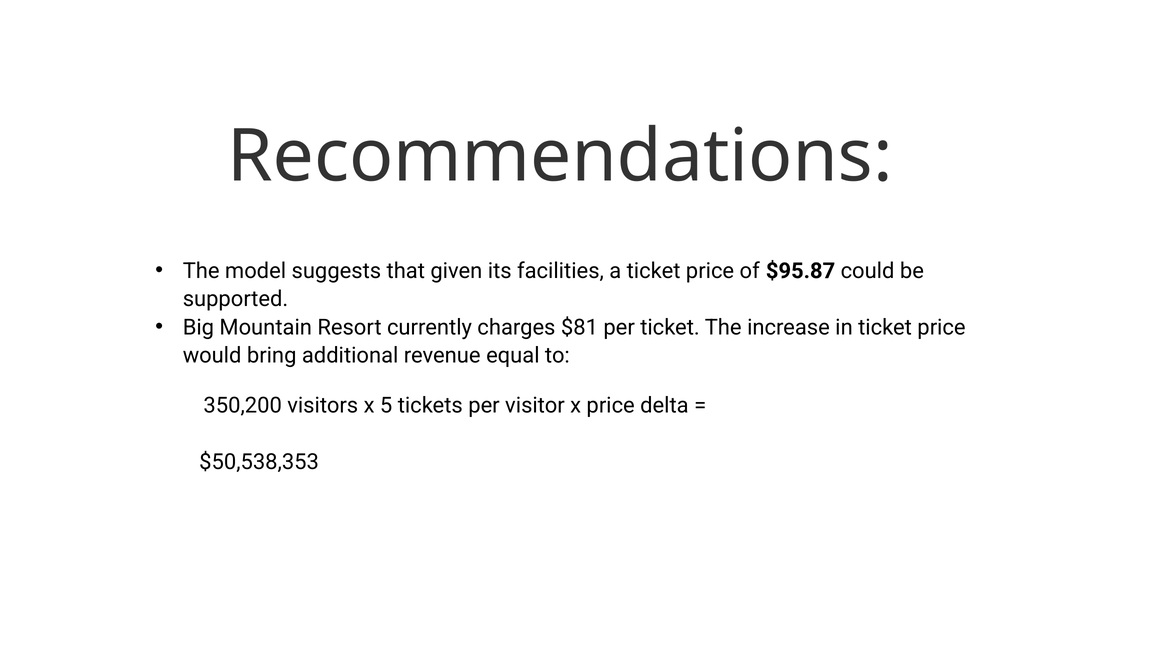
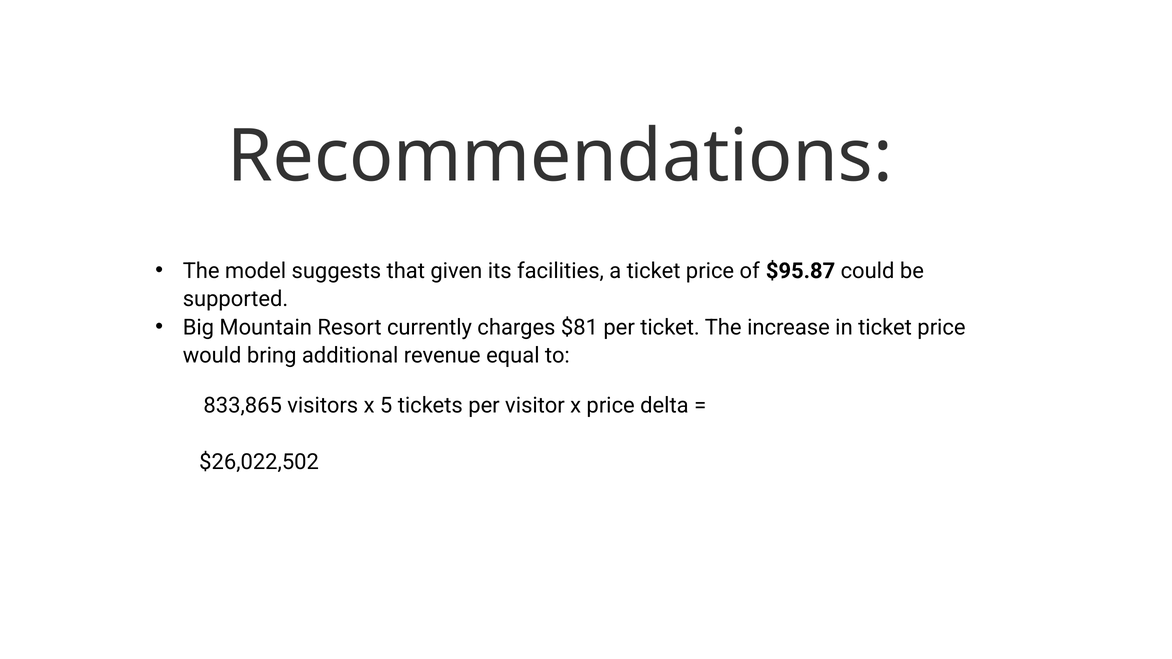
350,200: 350,200 -> 833,865 (243, 406)
$50,538,353: $50,538,353 -> $26,022,502 (259, 462)
